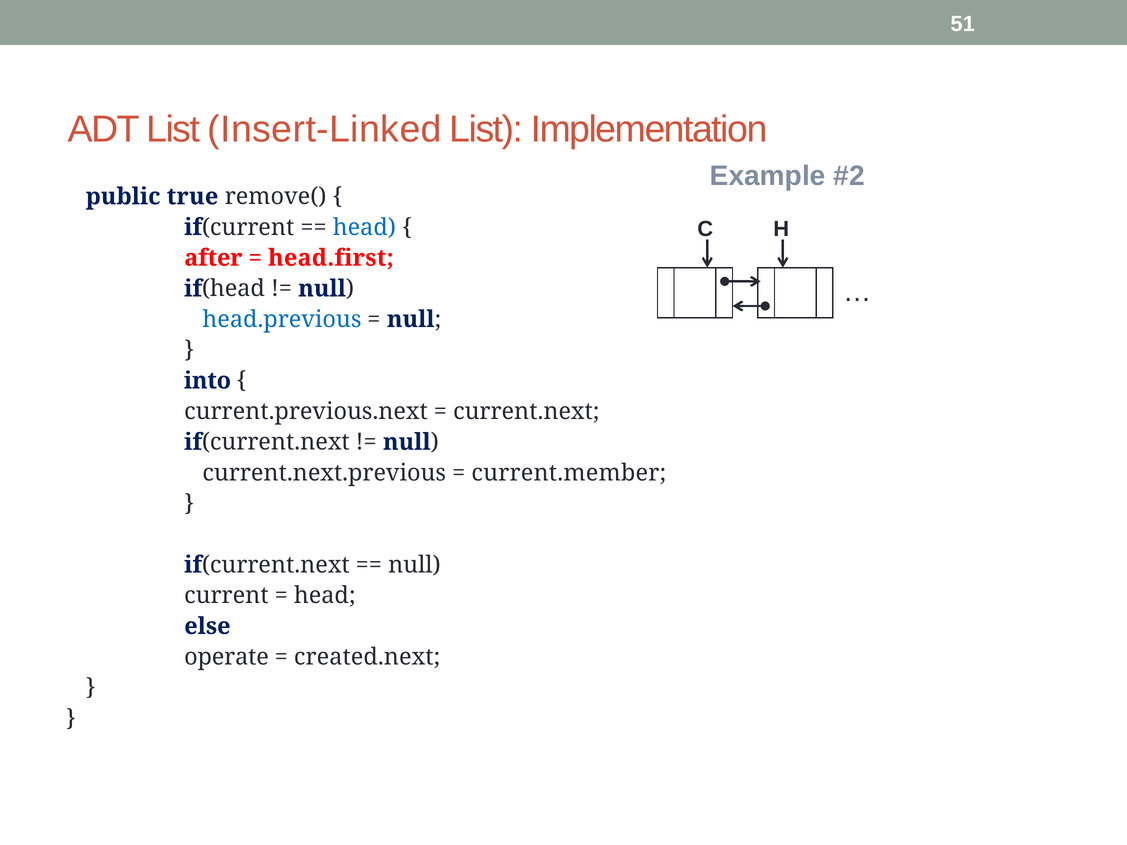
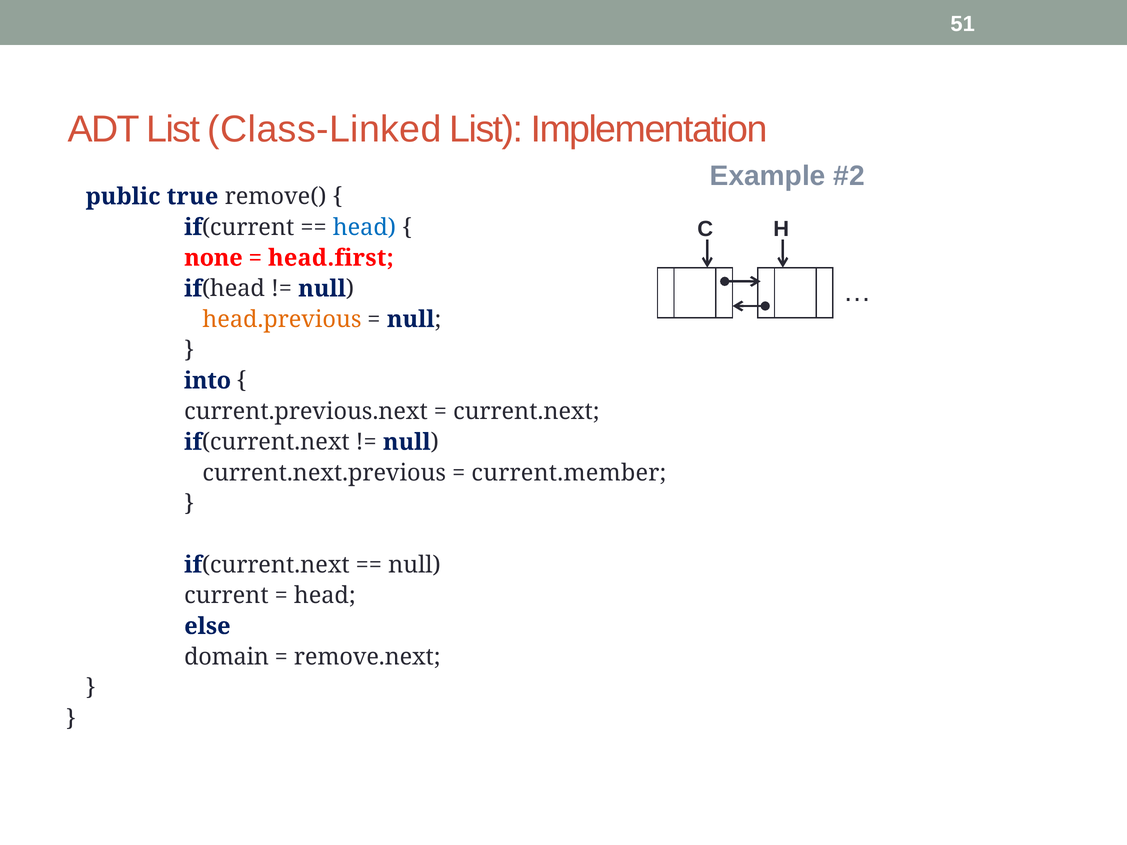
Insert-Linked: Insert-Linked -> Class-Linked (325, 129)
after: after -> none (213, 258)
head.previous colour: blue -> orange (282, 319)
operate: operate -> domain (227, 657)
created.next: created.next -> remove.next (367, 657)
